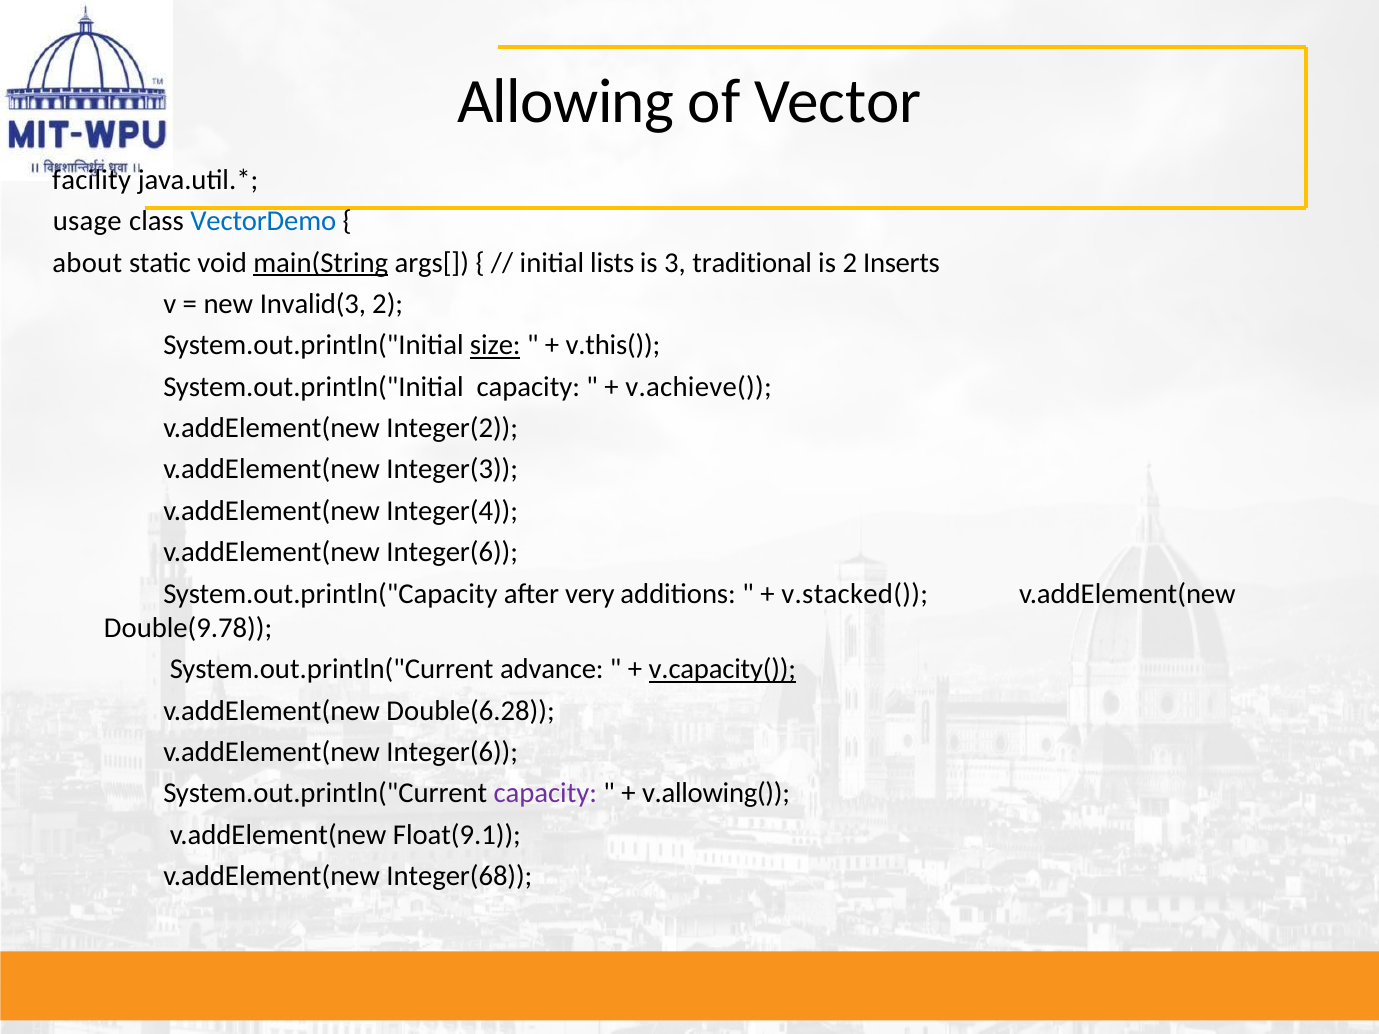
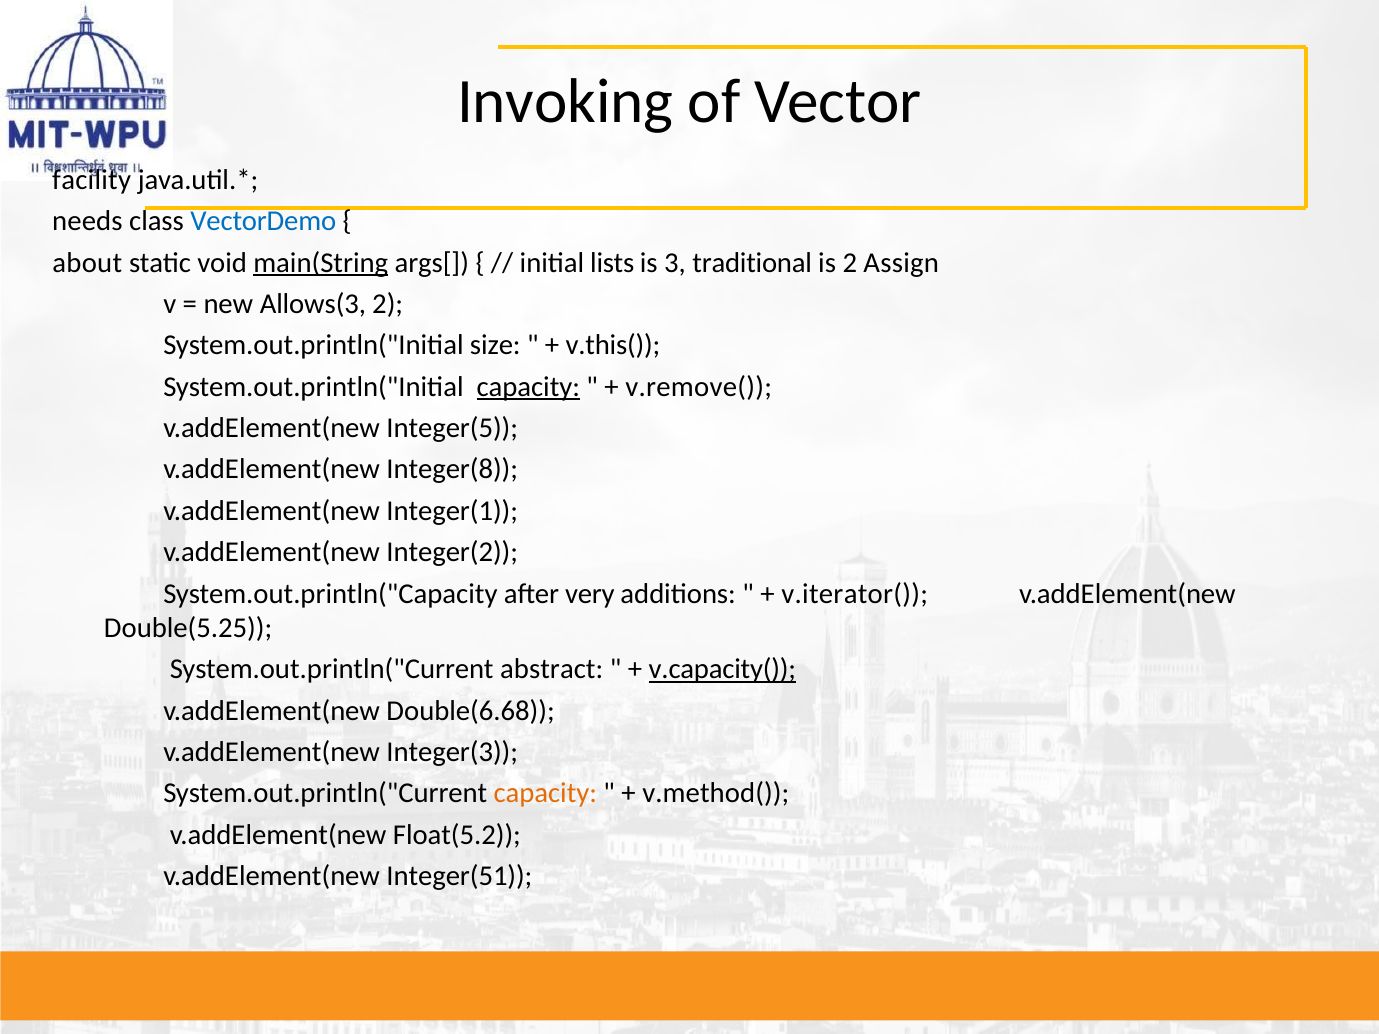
Allowing: Allowing -> Invoking (565, 102)
usage: usage -> needs (87, 221)
Inserts: Inserts -> Assign (901, 263)
Invalid(3: Invalid(3 -> Allows(3 (313, 304)
size underline: present -> none (495, 345)
capacity underline: none -> present (528, 387)
v.achieve(: v.achieve( -> v.remove( (699, 387)
Integer(2: Integer(2 -> Integer(5 (452, 428)
Integer(3: Integer(3 -> Integer(8 (452, 470)
Integer(4: Integer(4 -> Integer(1 (452, 511)
Integer(6: Integer(6 -> Integer(2 (452, 552)
v.stacked(: v.stacked( -> v.iterator( (855, 594)
Double(9.78: Double(9.78 -> Double(5.25 (188, 628)
advance: advance -> abstract (552, 670)
Double(6.28: Double(6.28 -> Double(6.68 (471, 711)
Integer(6: Integer(6 -> Integer(3 (452, 752)
capacity colour: purple -> orange (545, 794)
v.allowing(: v.allowing( -> v.method( (716, 794)
Float(9.1: Float(9.1 -> Float(5.2 (457, 835)
Integer(68: Integer(68 -> Integer(51 (459, 876)
